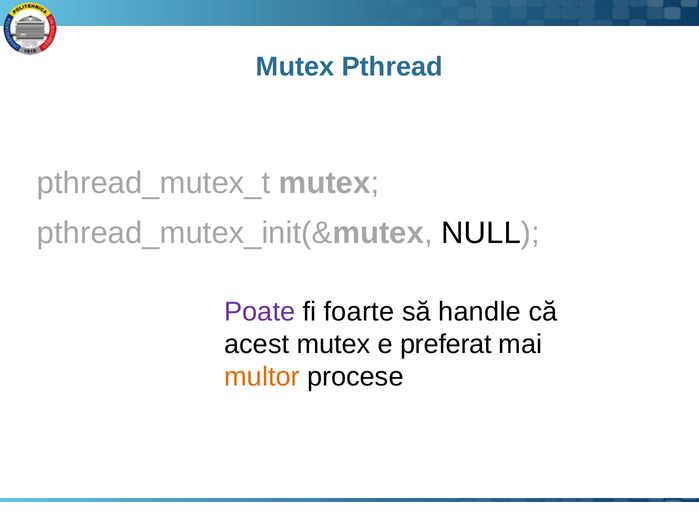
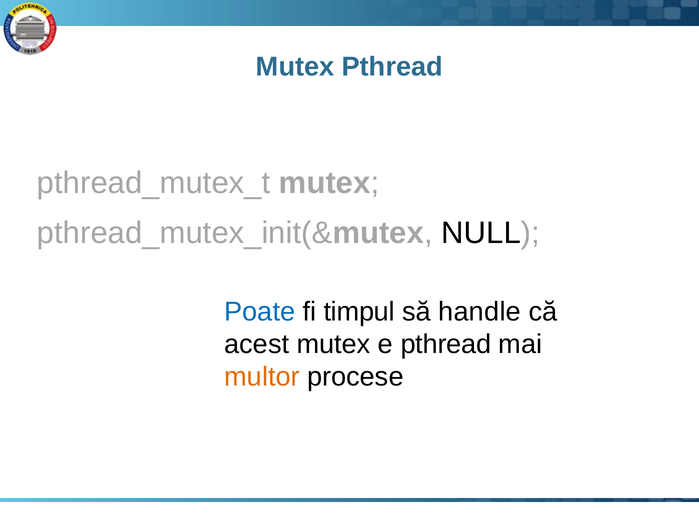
Poate colour: purple -> blue (260, 312)
foarte: foarte -> timpul (359, 312)
e preferat: preferat -> pthread (446, 344)
